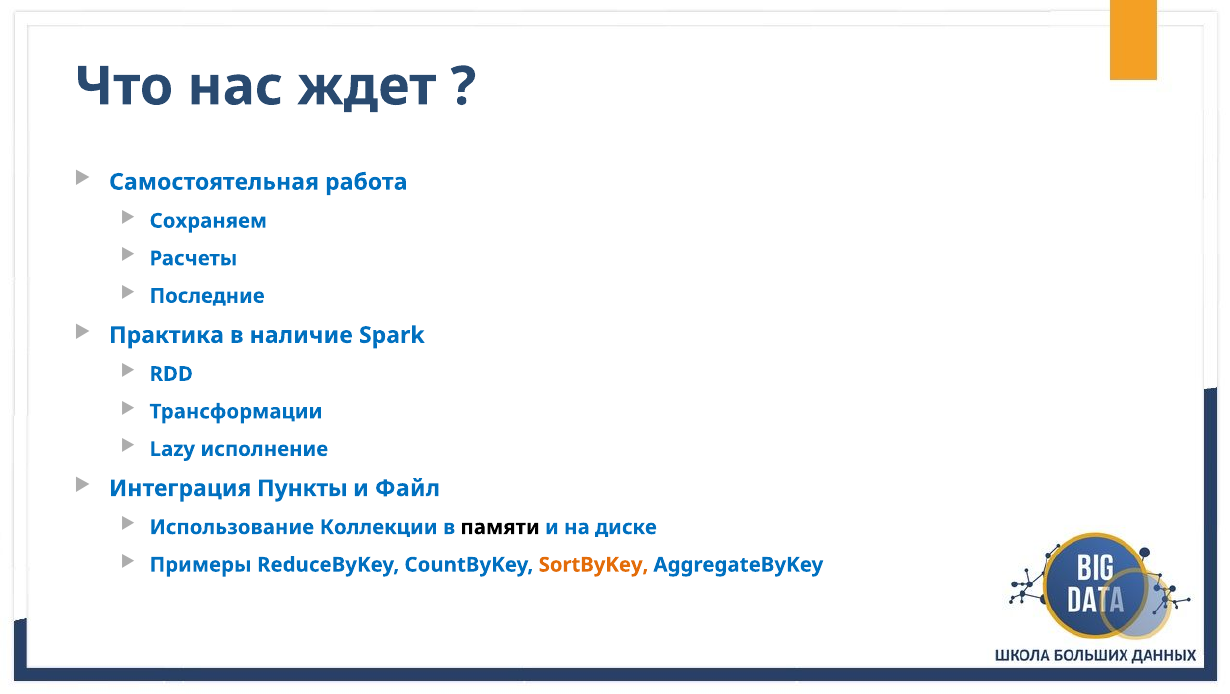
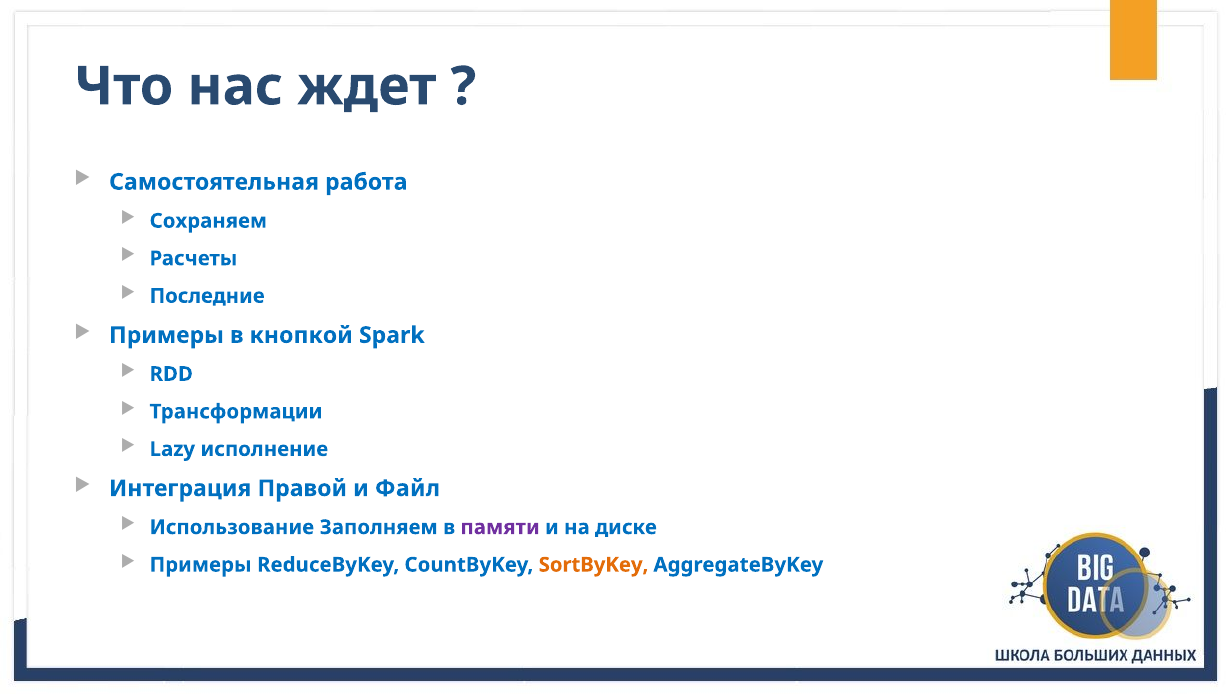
Практика: Практика -> Примеры (166, 335)
наличие: наличие -> кнопкой (301, 335)
Пункты: Пункты -> Правой (302, 488)
Коллекции: Коллекции -> Заполняем (379, 527)
памяти colour: black -> purple (500, 527)
